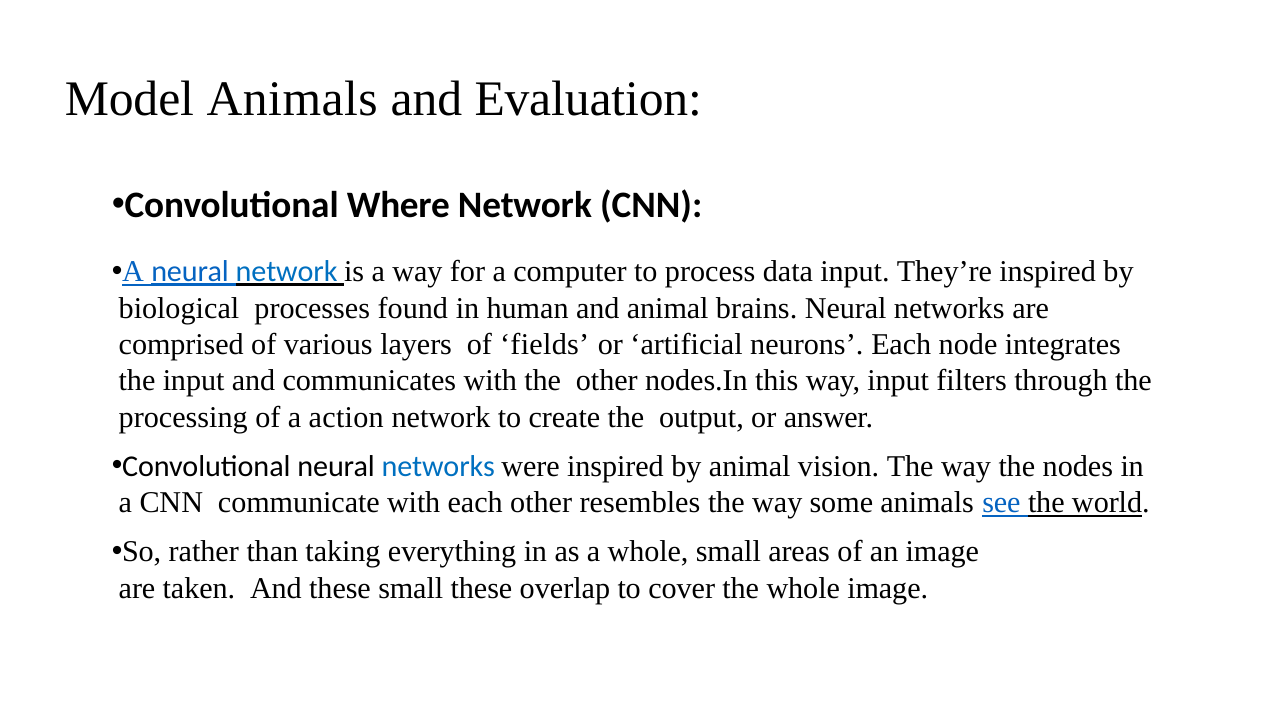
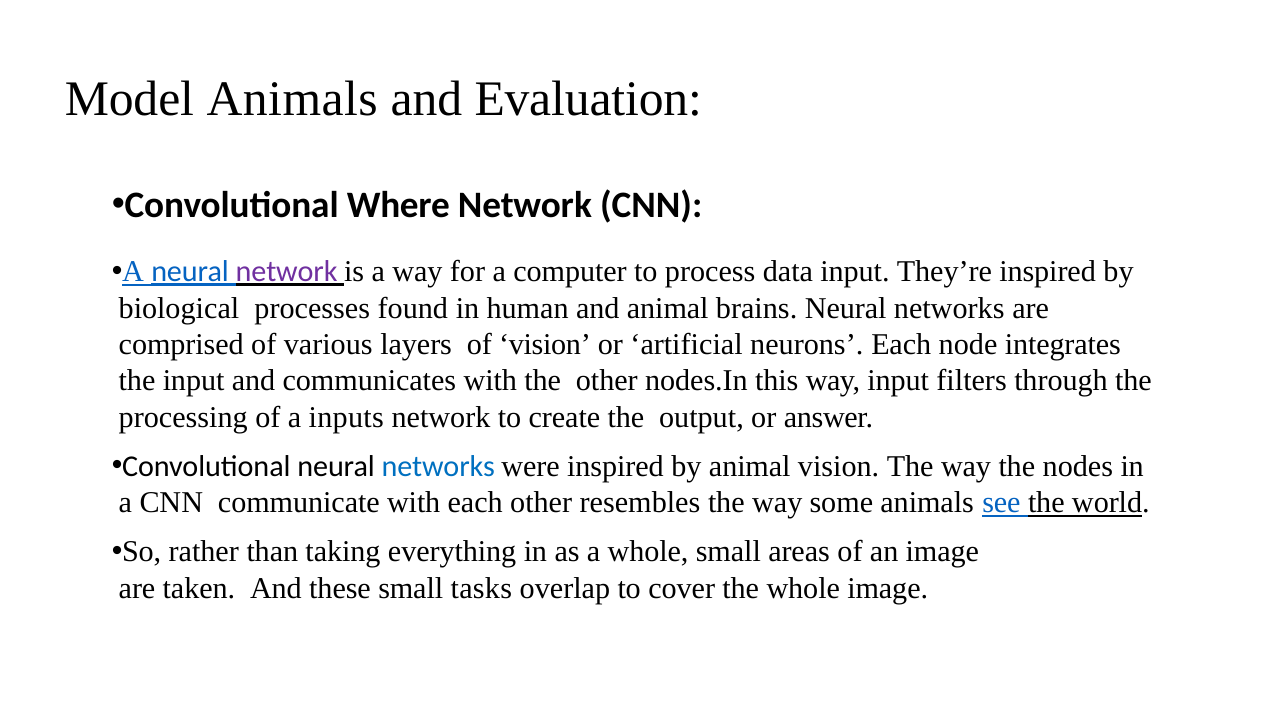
network colour: blue -> purple (287, 271)
of fields: fields -> vision (545, 344)
action: action -> inputs (346, 417)
small these: these -> tasks (481, 588)
